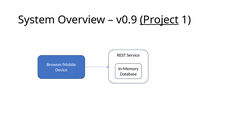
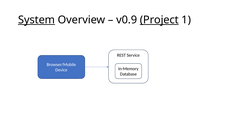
System underline: none -> present (37, 20)
